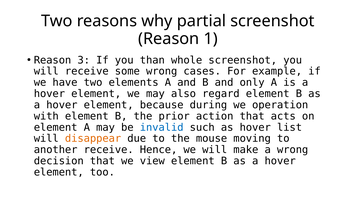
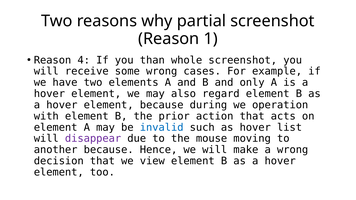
3: 3 -> 4 (84, 60)
disappear colour: orange -> purple (93, 139)
another receive: receive -> because (109, 150)
